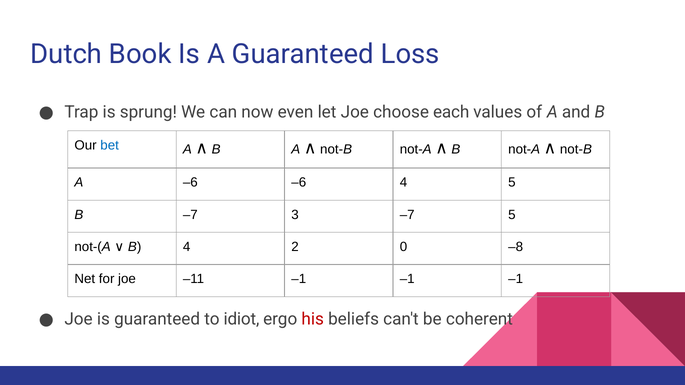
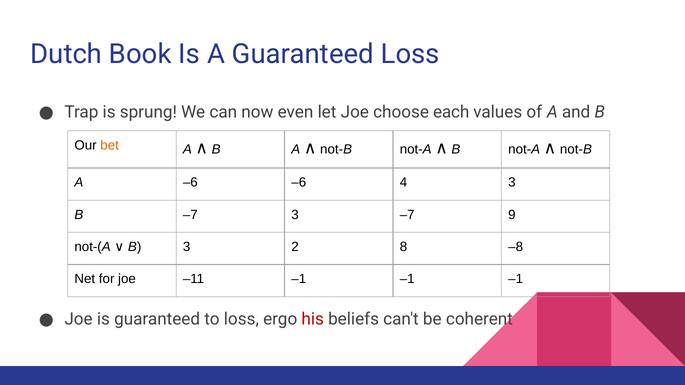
bet colour: blue -> orange (110, 146)
4 5: 5 -> 3 (512, 183)
–7 5: 5 -> 9 (512, 215)
B 4: 4 -> 3 (187, 247)
0: 0 -> 8 (403, 247)
to idiot: idiot -> loss (241, 319)
